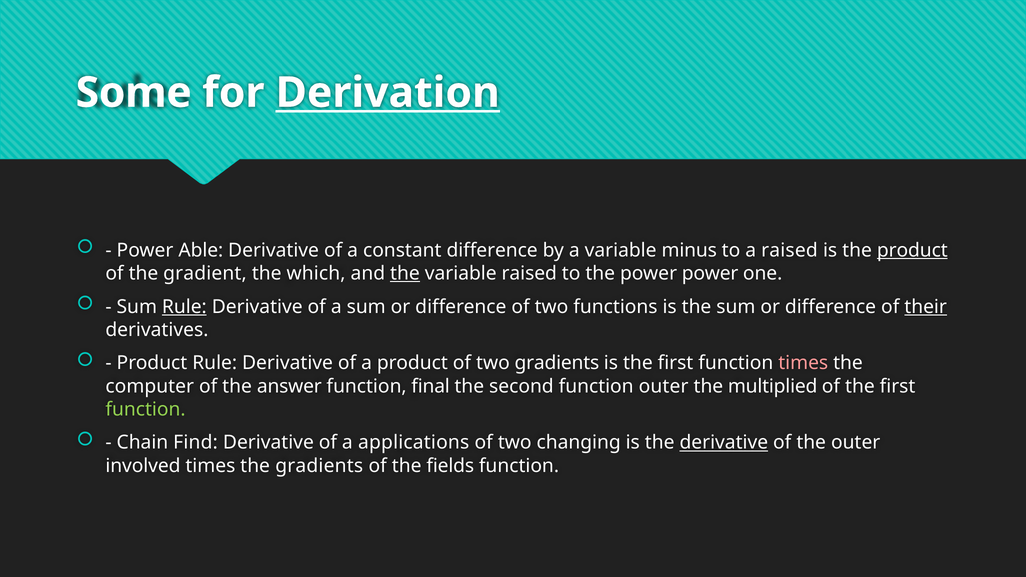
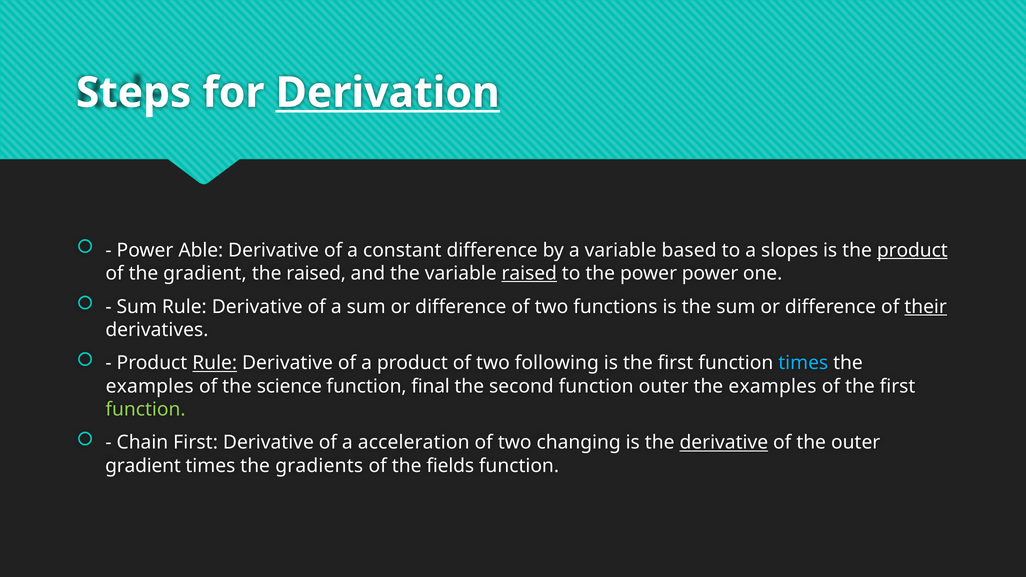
Some: Some -> Steps (134, 93)
minus: minus -> based (689, 250)
a raised: raised -> slopes (790, 250)
the which: which -> raised (316, 273)
the underline: present -> none (405, 273)
raised underline: none -> present (529, 273)
Rule underline: present -> none (184, 307)
Rule underline: none -> present (215, 363)
two gradients: gradients -> following (557, 363)
times colour: pink -> light blue (803, 363)
computer: computer -> examples (150, 386)
answer: answer -> science (289, 386)
multiplied: multiplied -> examples (772, 386)
Chain Find: Find -> First (196, 443)
applications: applications -> acceleration (414, 443)
involved: involved -> gradient (143, 466)
